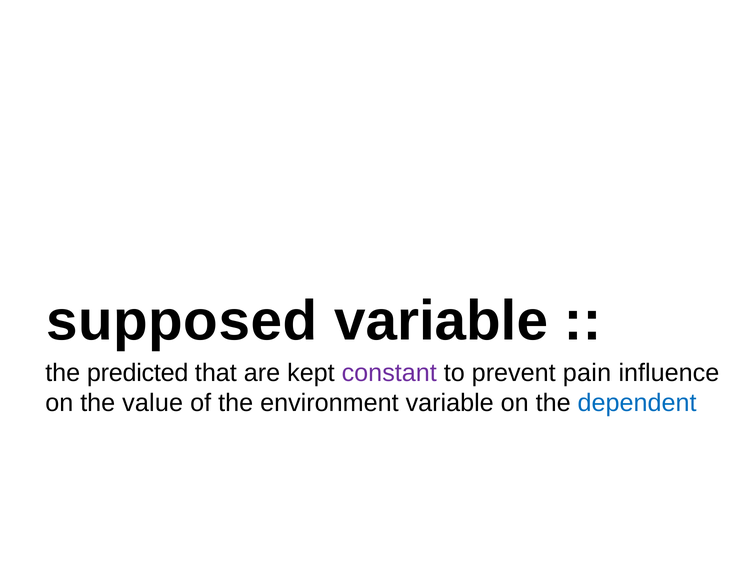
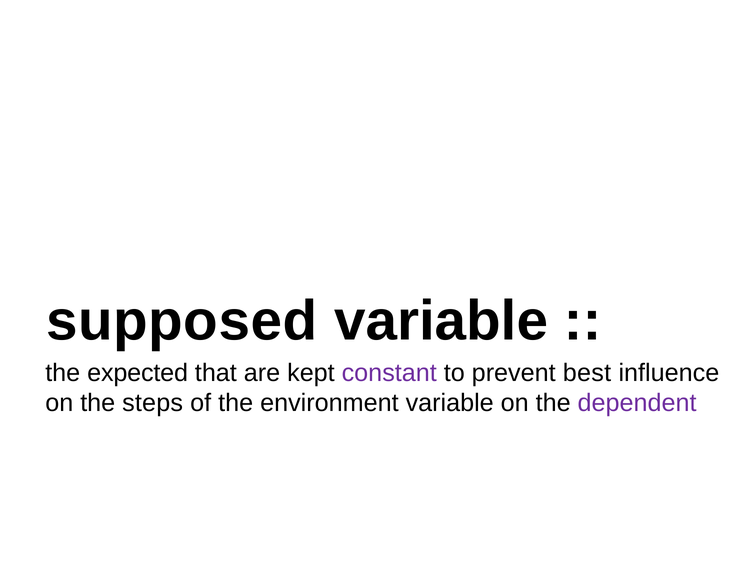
predicted: predicted -> expected (138, 373)
pain: pain -> best (587, 373)
value: value -> steps (153, 403)
dependent colour: blue -> purple (637, 403)
